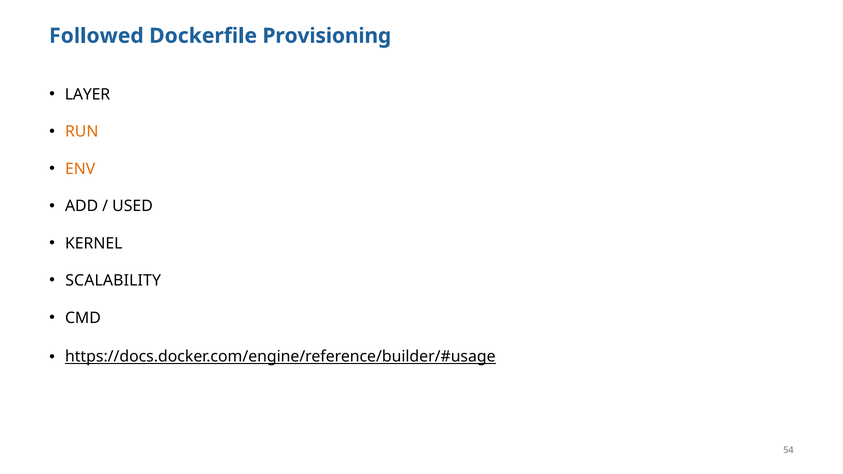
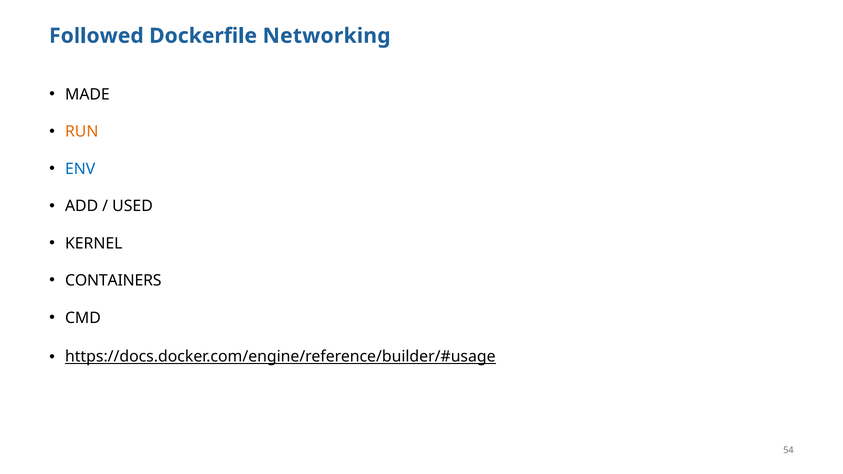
Provisioning: Provisioning -> Networking (327, 36)
LAYER: LAYER -> MADE (87, 95)
ENV colour: orange -> blue (80, 169)
SCALABILITY: SCALABILITY -> CONTAINERS (113, 281)
